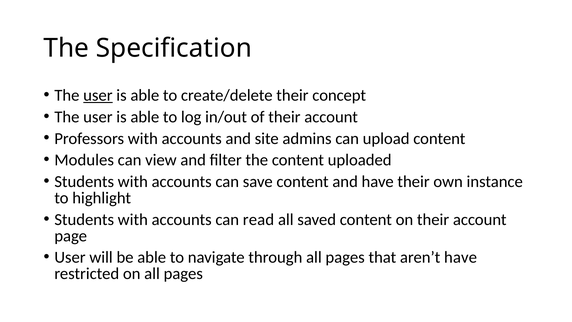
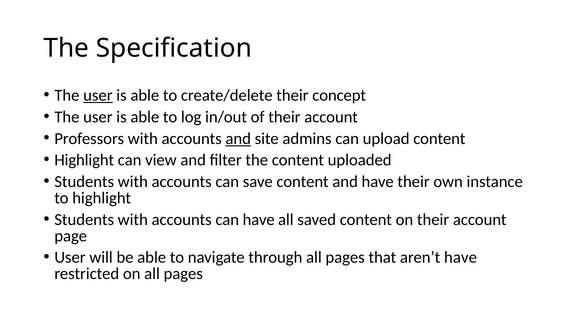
and underline: none -> present (238, 138)
Modules: Modules -> Highlight (84, 160)
can read: read -> have (259, 219)
